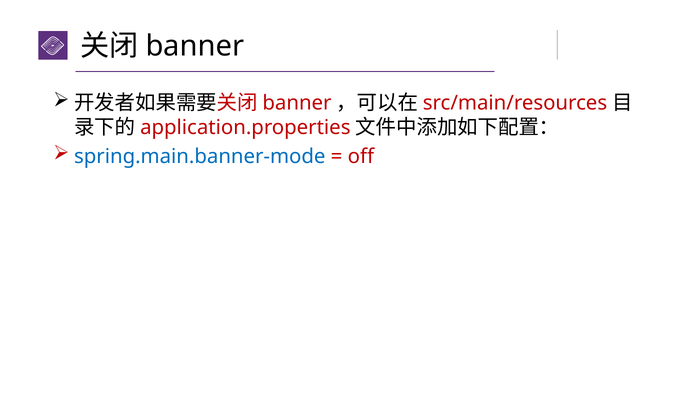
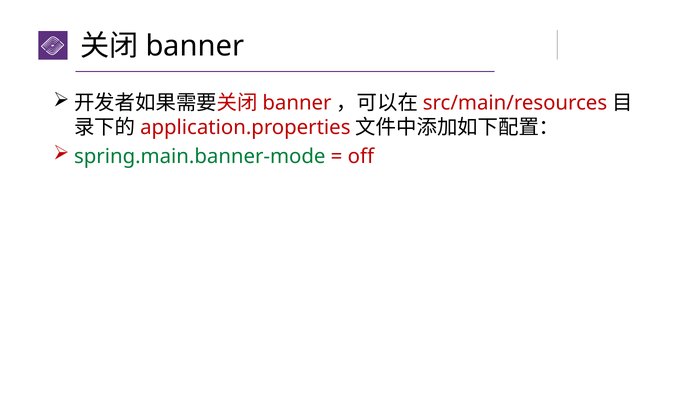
spring.main.banner-mode colour: blue -> green (200, 156)
